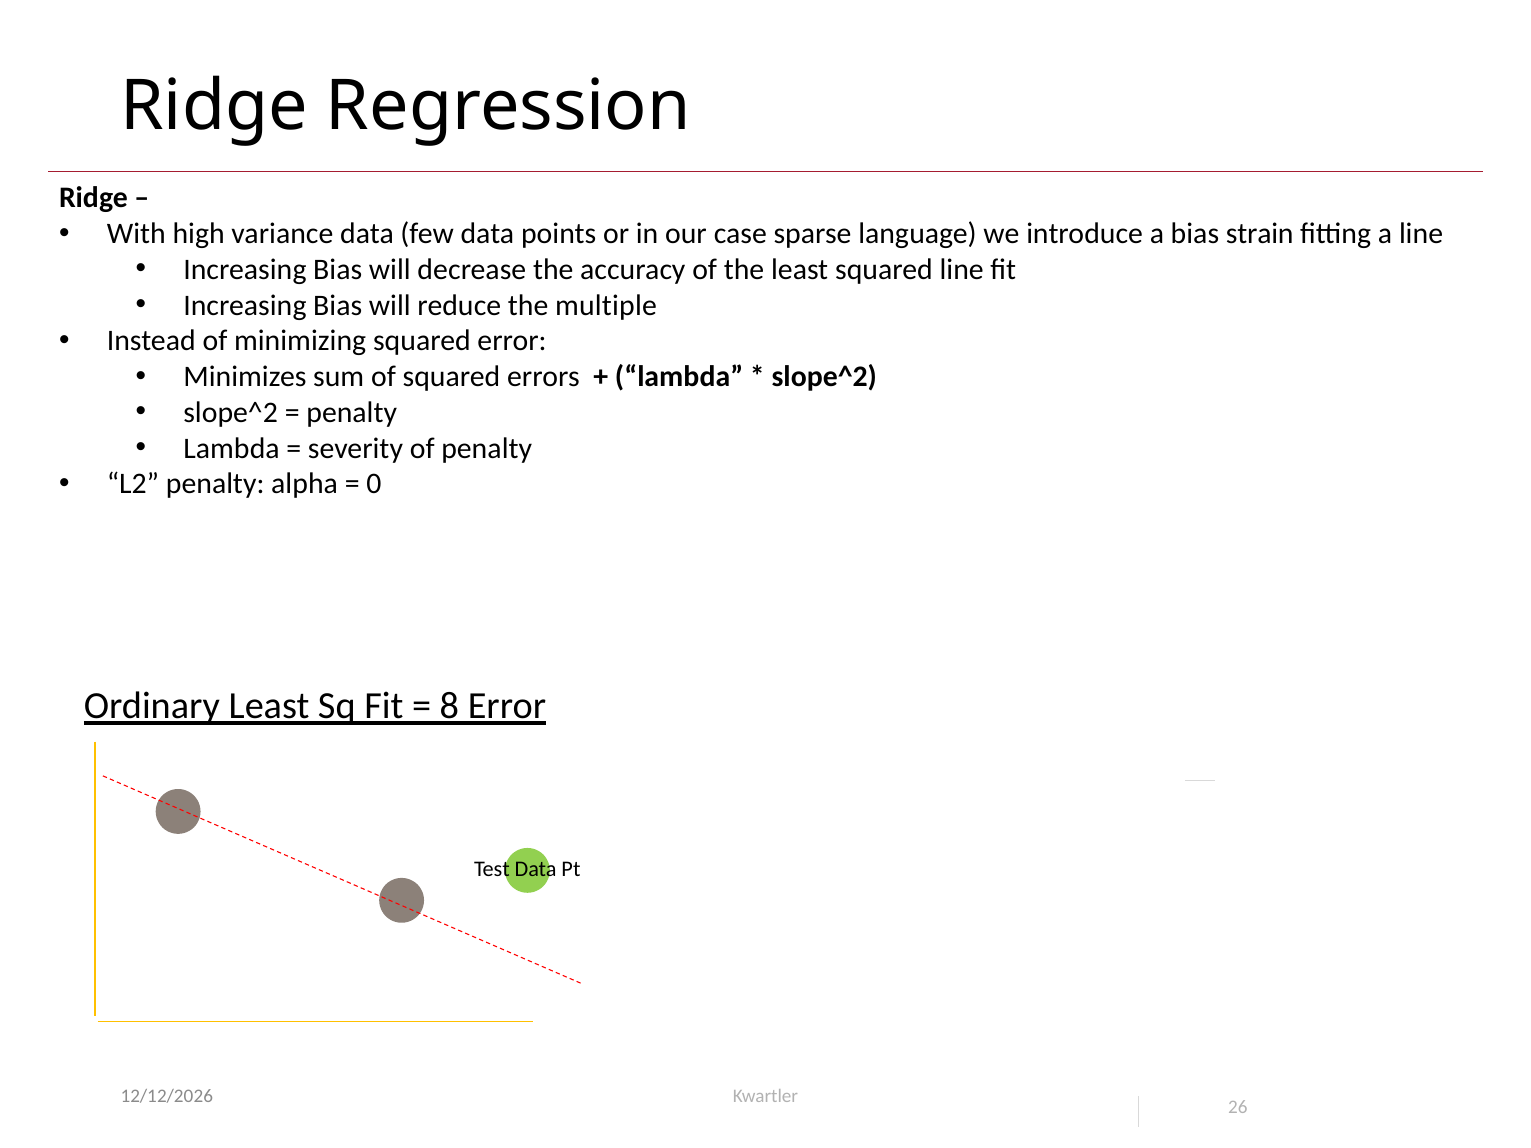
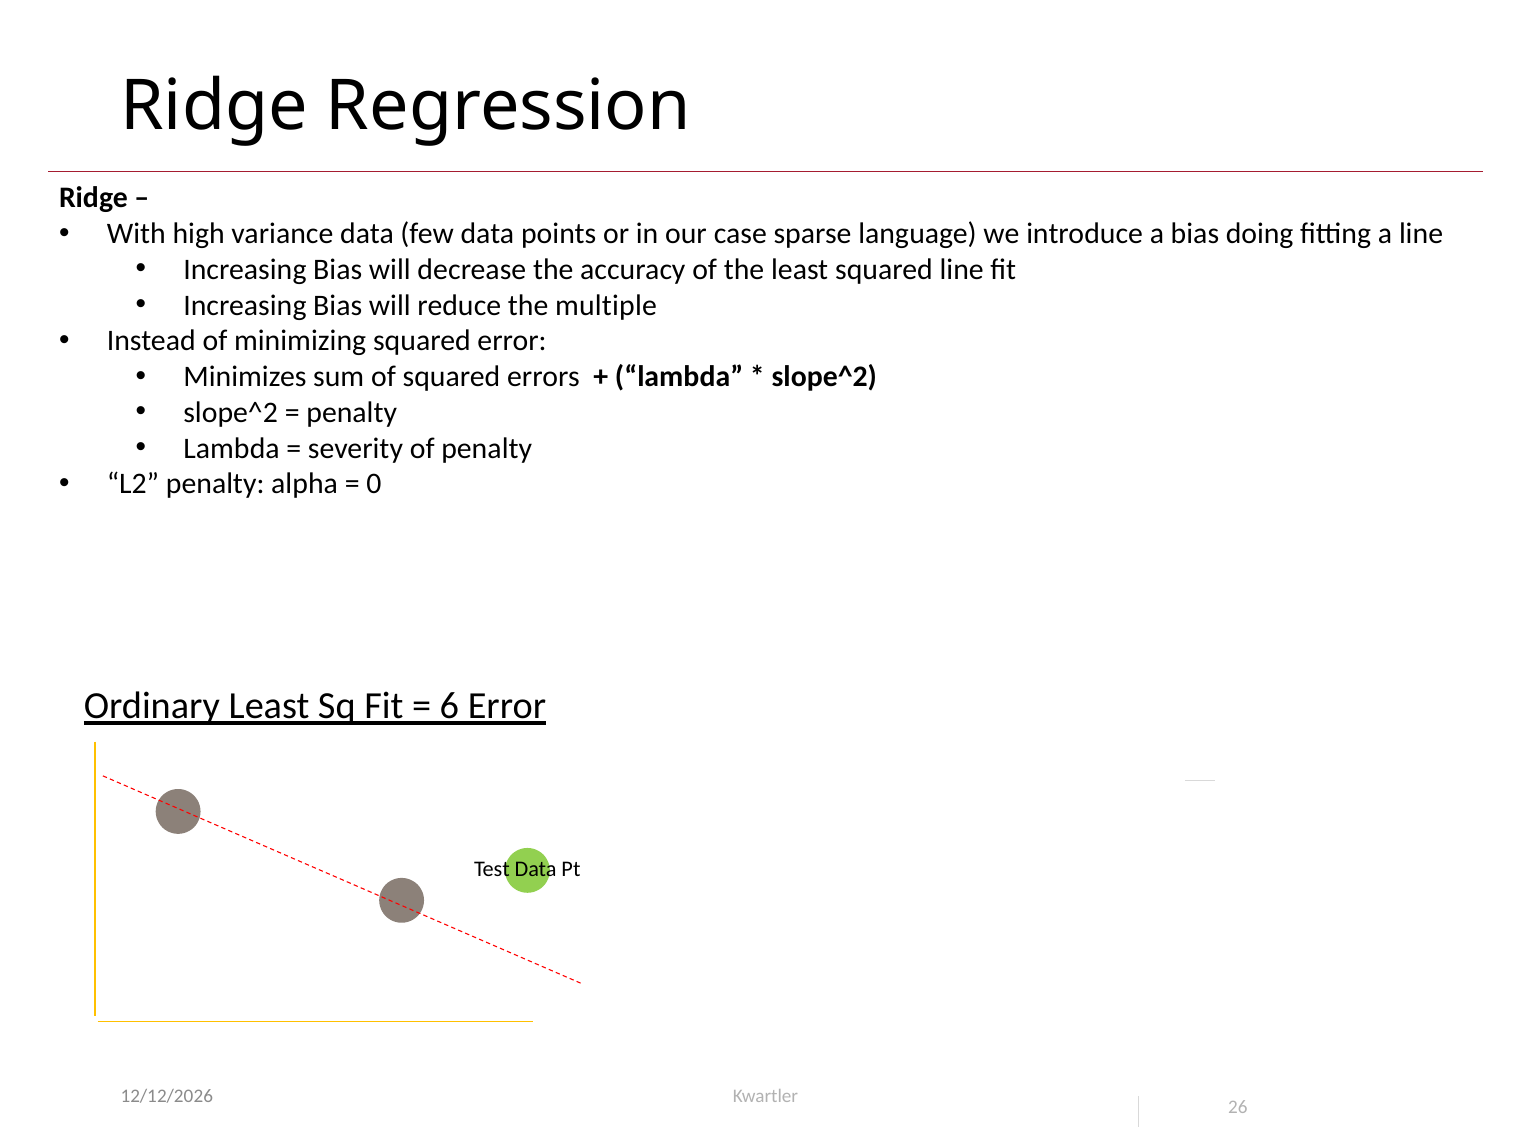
strain: strain -> doing (1260, 234)
8: 8 -> 6 (449, 706)
